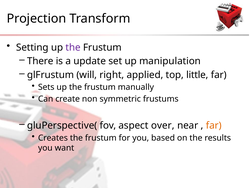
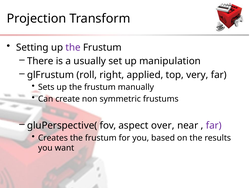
update: update -> usually (90, 61)
will: will -> roll (87, 75)
little: little -> very (197, 75)
far colour: orange -> purple (214, 126)
